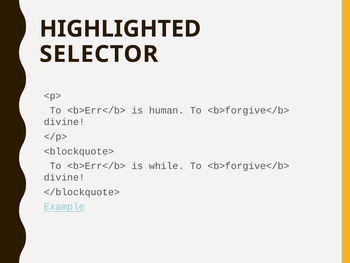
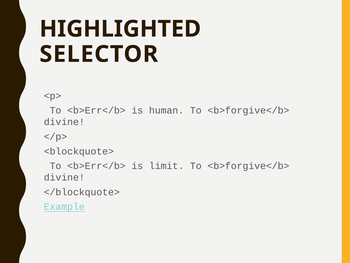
while: while -> limit (167, 166)
